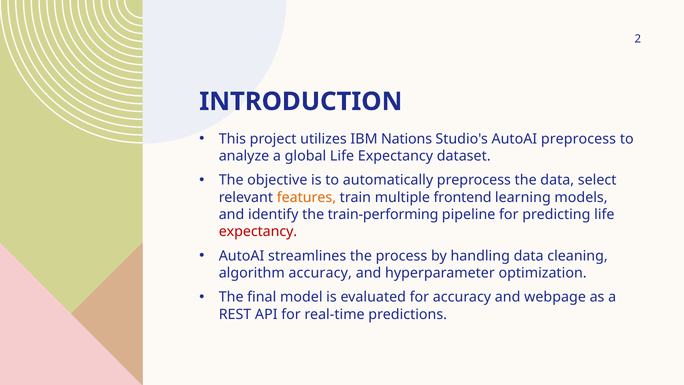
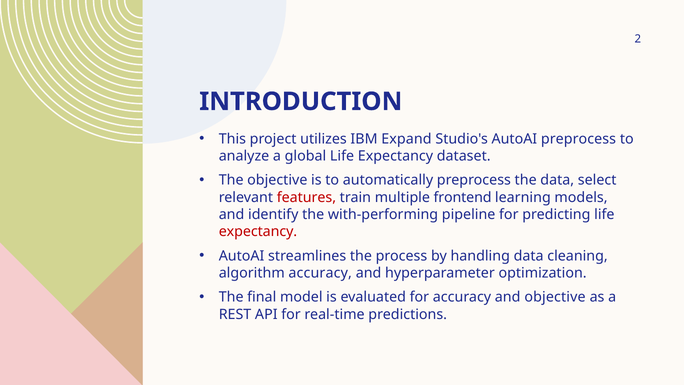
Nations: Nations -> Expand (406, 139)
features colour: orange -> red (306, 197)
train-performing: train-performing -> with-performing (383, 214)
and webpage: webpage -> objective (555, 297)
